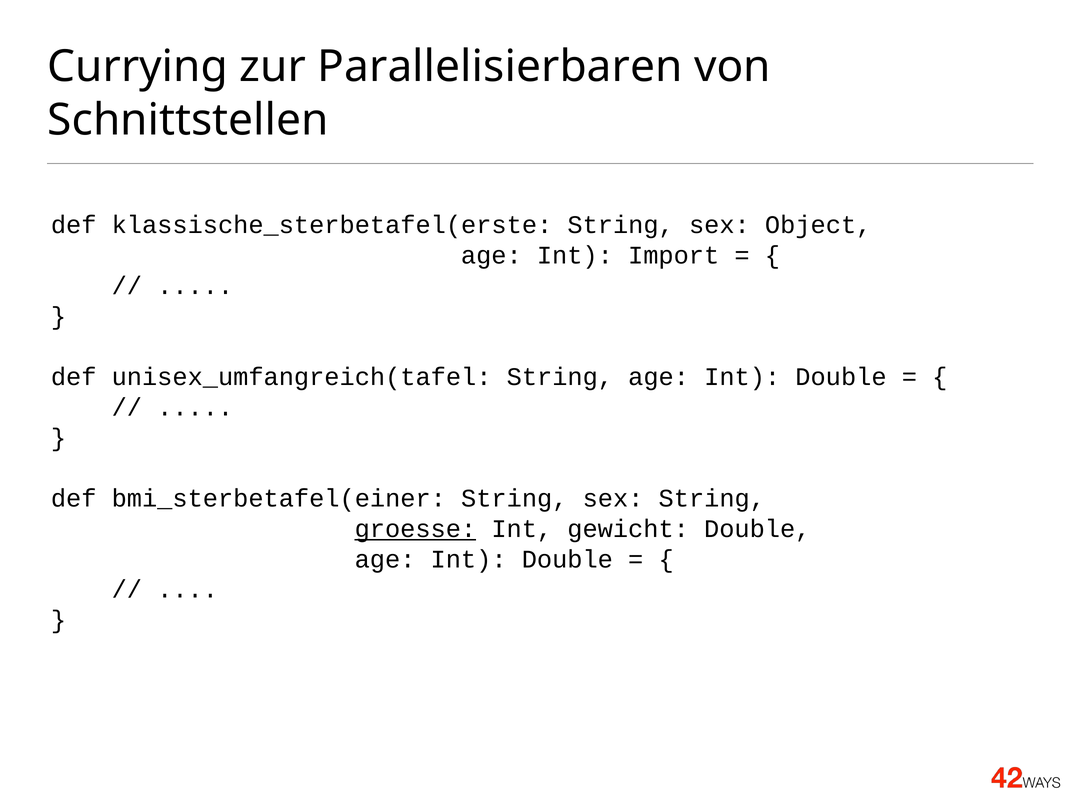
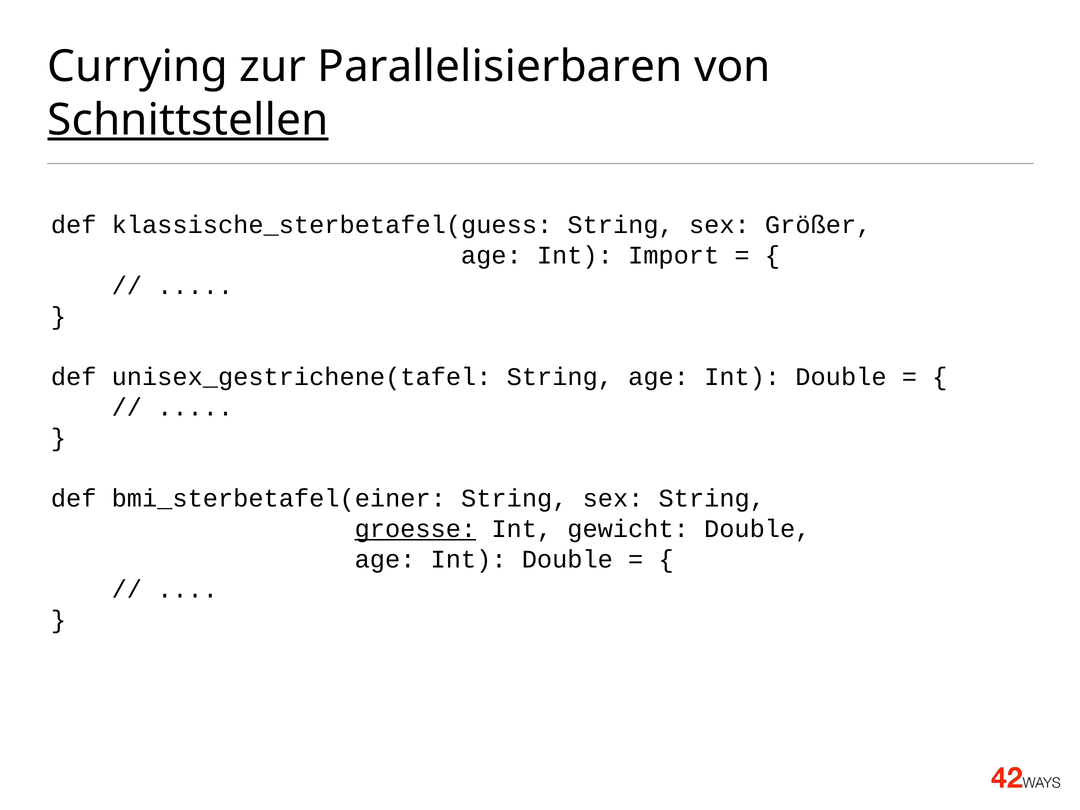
Schnittstellen underline: none -> present (188, 120)
klassische_sterbetafel(erste: klassische_sterbetafel(erste -> klassische_sterbetafel(guess (332, 225)
Object: Object -> Größer (818, 225)
unisex_umfangreich(tafel: unisex_umfangreich(tafel -> unisex_gestrichene(tafel (302, 377)
